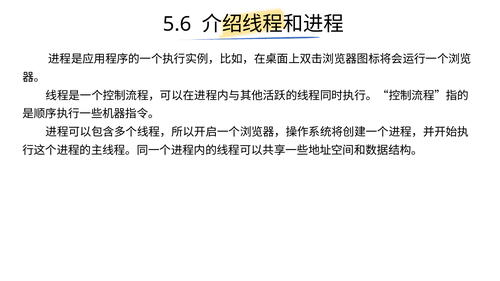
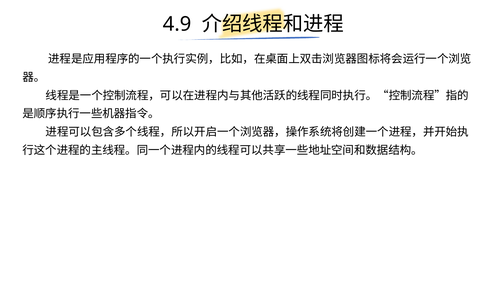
5.6: 5.6 -> 4.9 (177, 24)
